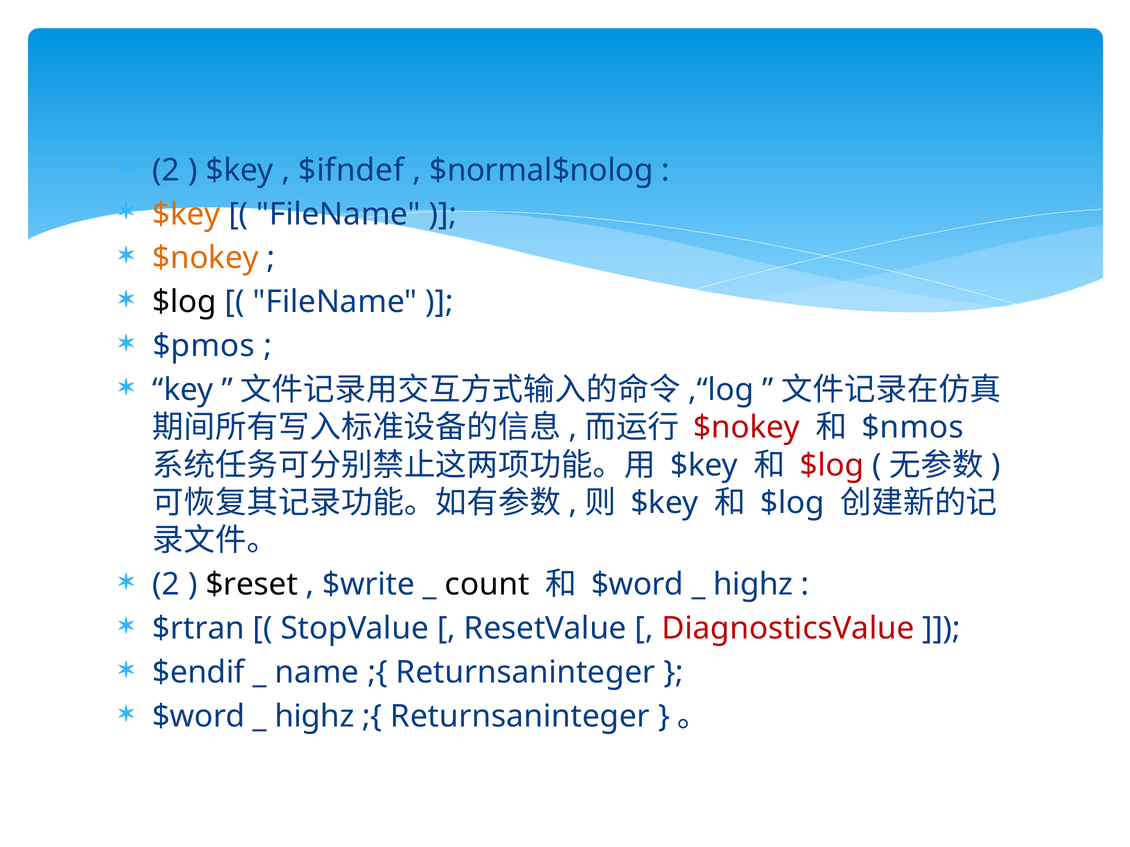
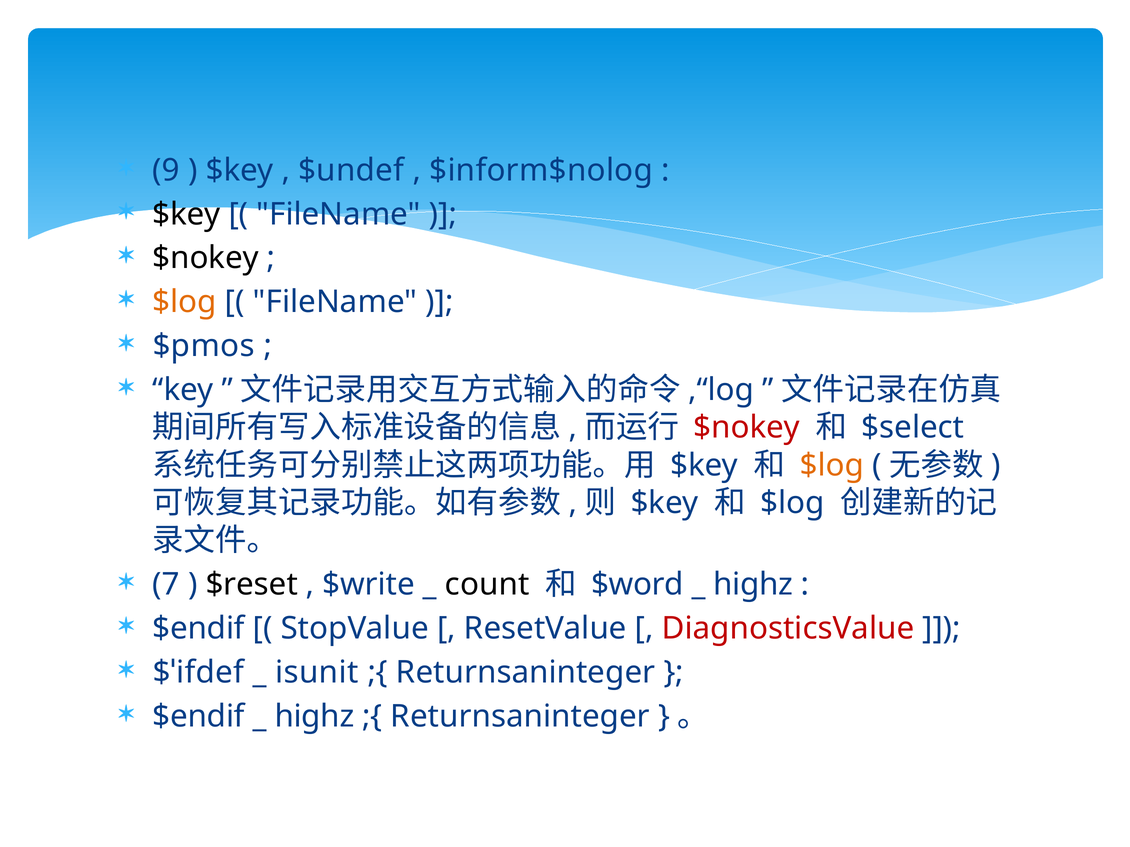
2: 2 -> 9 (166, 170)
$ifndef: $ifndef -> $undef (351, 170)
$normal$nolog: $normal$nolog -> $inform$nolog (541, 170)
$key colour: orange -> black (186, 214)
$nokey colour: orange -> black (206, 258)
$log colour: black -> orange (185, 302)
$nmos: $nmos -> $select (913, 428)
$log colour: red -> orange (832, 465)
2: 2 -> 7 (166, 585)
$rtran: $rtran -> $endif (199, 629)
$endif: $endif -> $ˈifdef (198, 673)
name: name -> isunit (317, 673)
$word: $word -> $endif (199, 717)
